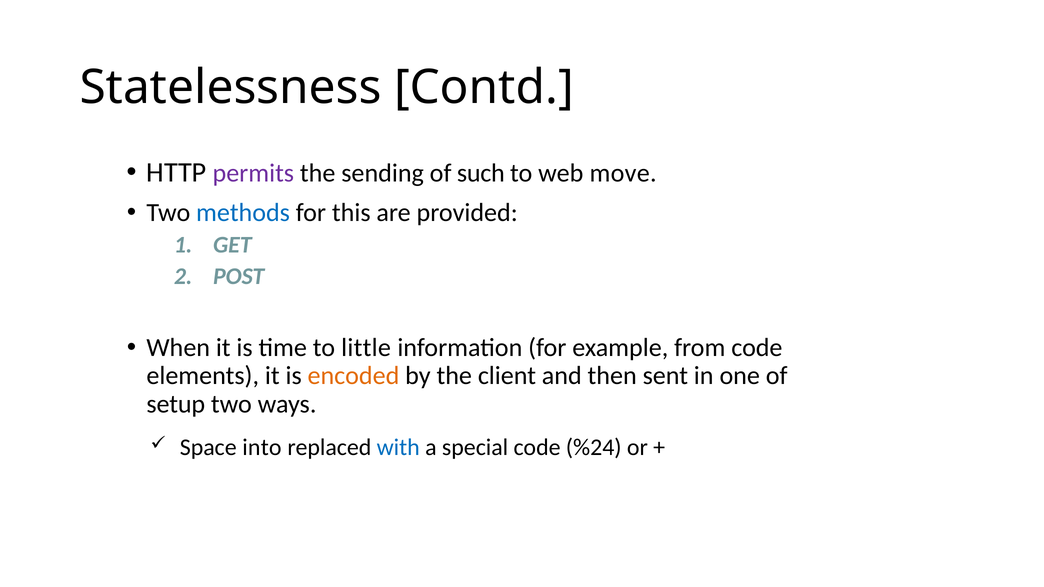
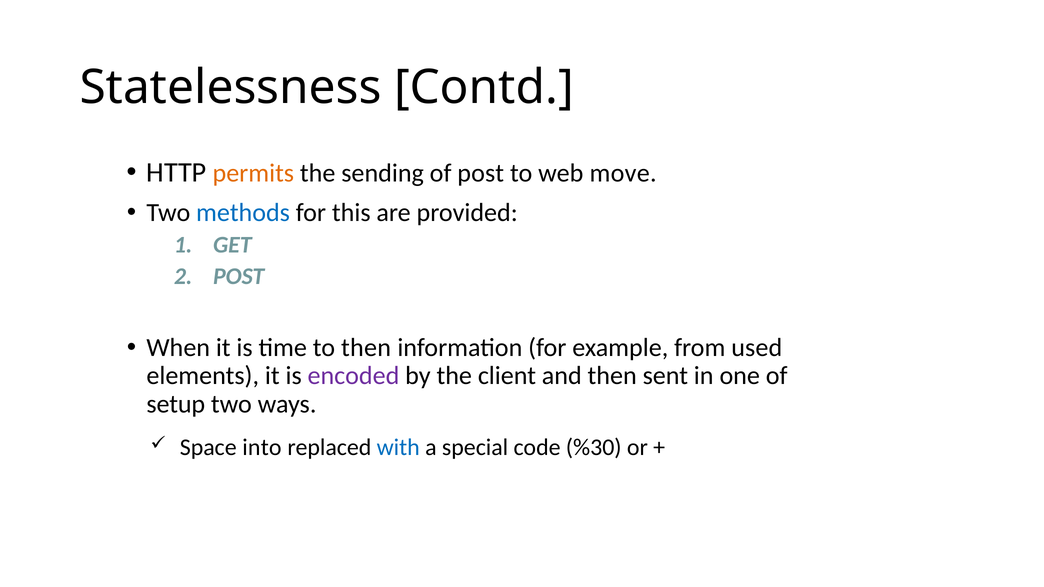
permits colour: purple -> orange (253, 173)
of such: such -> post (481, 173)
to little: little -> then (366, 348)
from code: code -> used (757, 348)
encoded colour: orange -> purple (353, 376)
%24: %24 -> %30 (594, 447)
